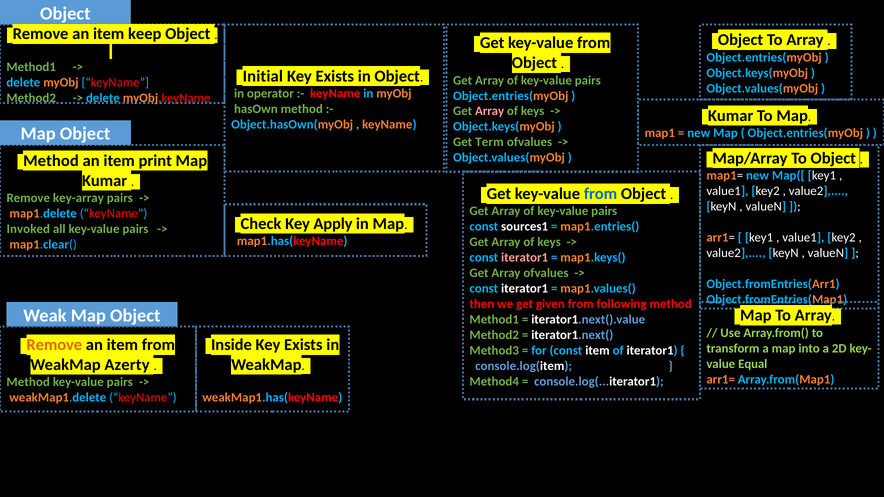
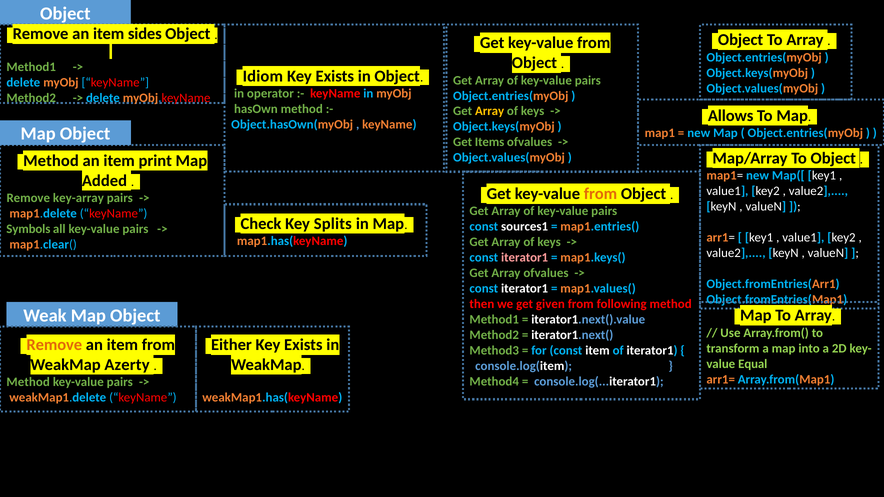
keep: keep -> sides (145, 34)
Initial: Initial -> Idiom (263, 76)
Array colour: pink -> yellow (490, 111)
Kumar: Kumar -> Allows (731, 116)
Term: Term -> Items (490, 142)
Kumar: Kumar -> Added (104, 181)
from colour: blue -> orange (601, 194)
Apply: Apply -> Splits (333, 224)
Invoked: Invoked -> Symbols (28, 229)
Inside: Inside -> Either (231, 345)
